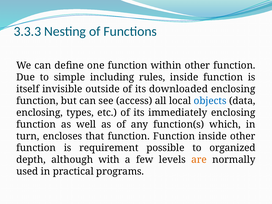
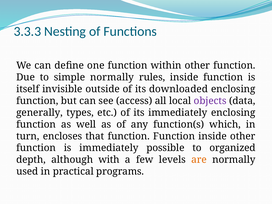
simple including: including -> normally (112, 77)
objects colour: blue -> purple (210, 101)
enclosing: enclosing -> generally (40, 113)
is requirement: requirement -> immediately (109, 148)
